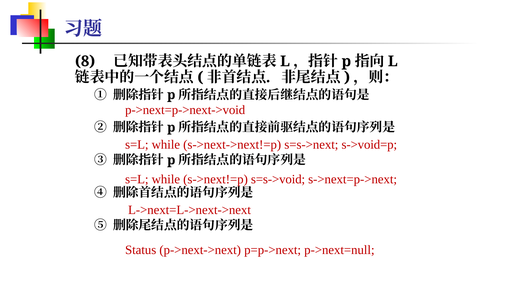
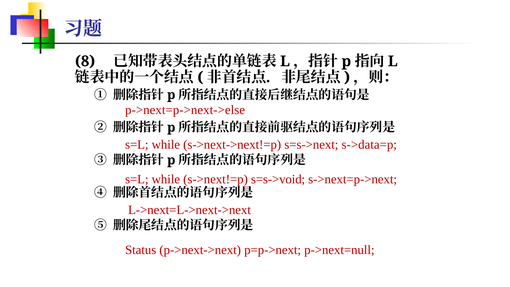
p->next=p->next->void: p->next=p->next->void -> p->next=p->next->else (185, 110)
s->void=p: s->void=p -> s->data=p (369, 145)
